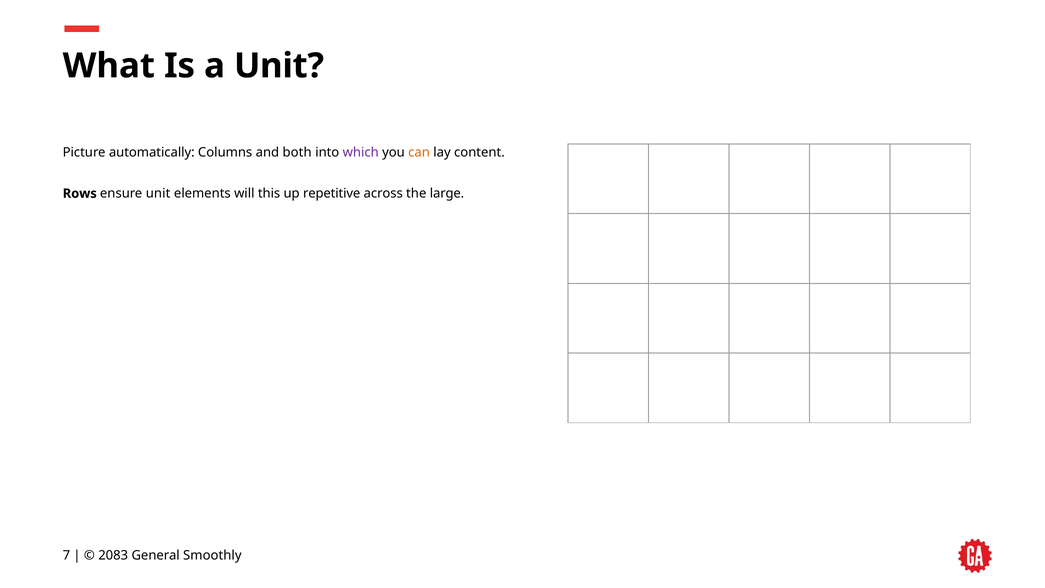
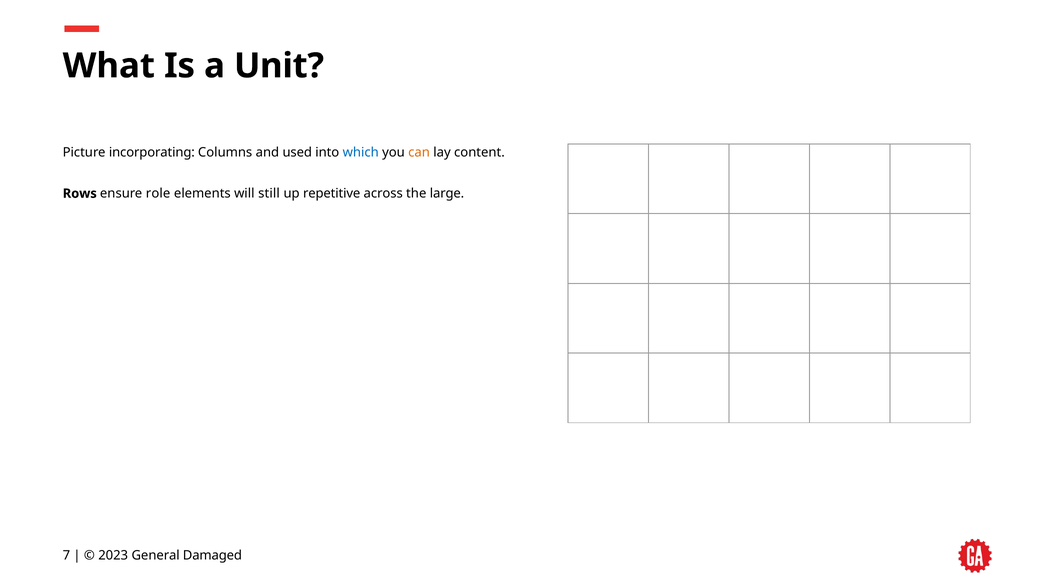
automatically: automatically -> incorporating (152, 152)
both: both -> used (297, 152)
which colour: purple -> blue (361, 152)
ensure unit: unit -> role (158, 193)
this: this -> still (269, 193)
2083: 2083 -> 2023 (113, 555)
Smoothly: Smoothly -> Damaged (212, 555)
